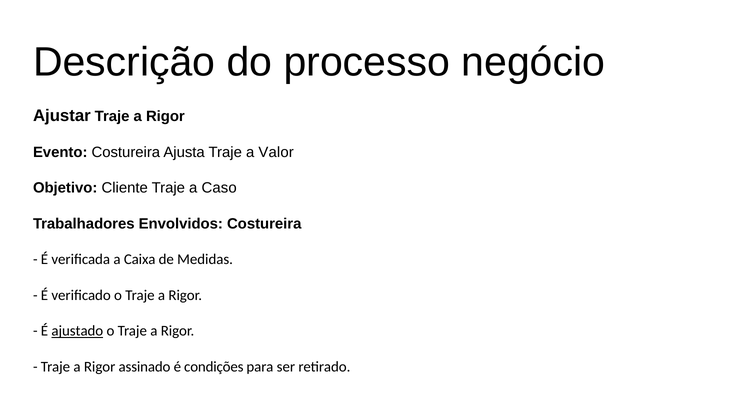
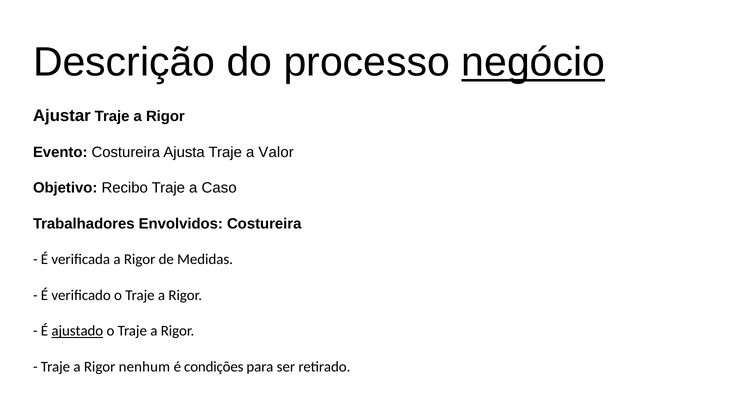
negócio underline: none -> present (533, 62)
Cliente: Cliente -> Recibo (125, 188)
verificada a Caixa: Caixa -> Rigor (140, 260)
assinado: assinado -> nenhum (144, 367)
